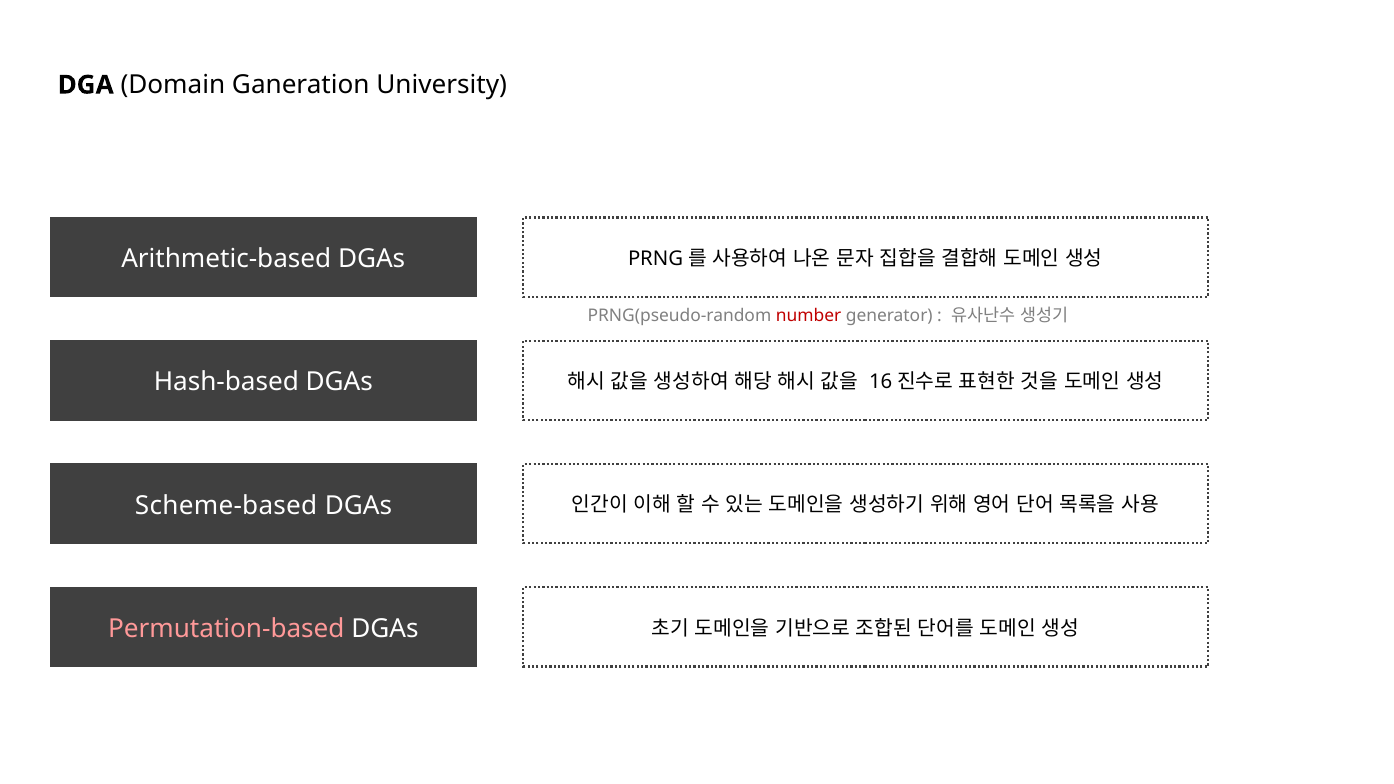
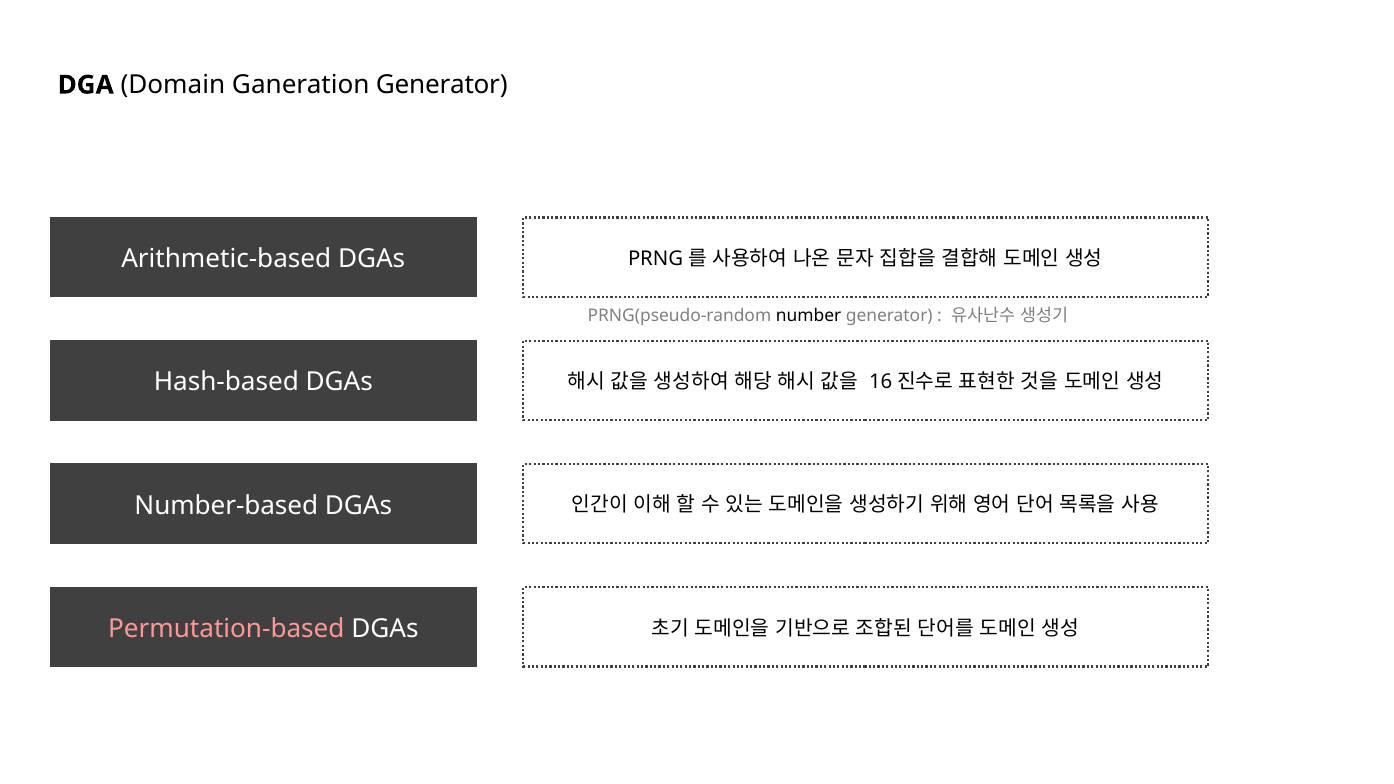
Ganeration University: University -> Generator (442, 85)
number colour: red -> black (809, 316)
Scheme-based: Scheme-based -> Number-based (226, 506)
